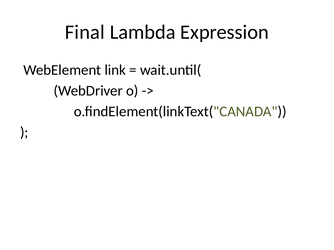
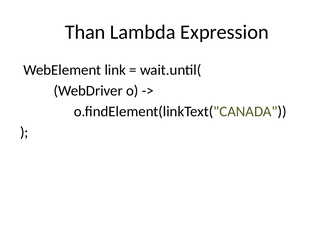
Final: Final -> Than (85, 32)
